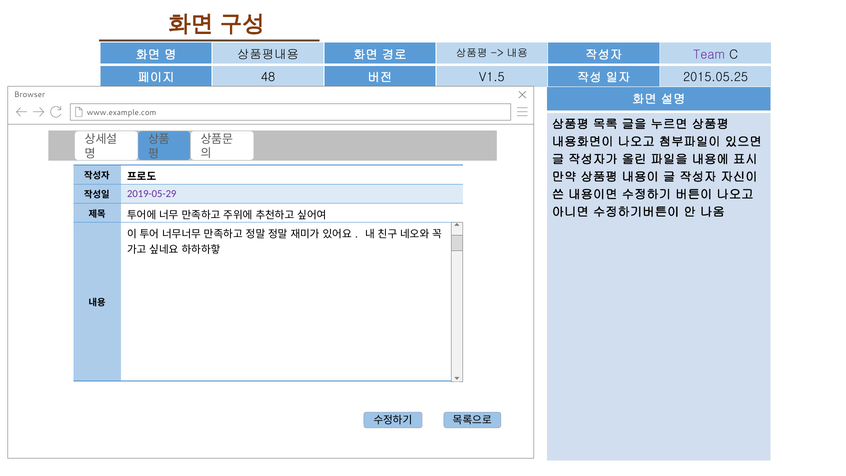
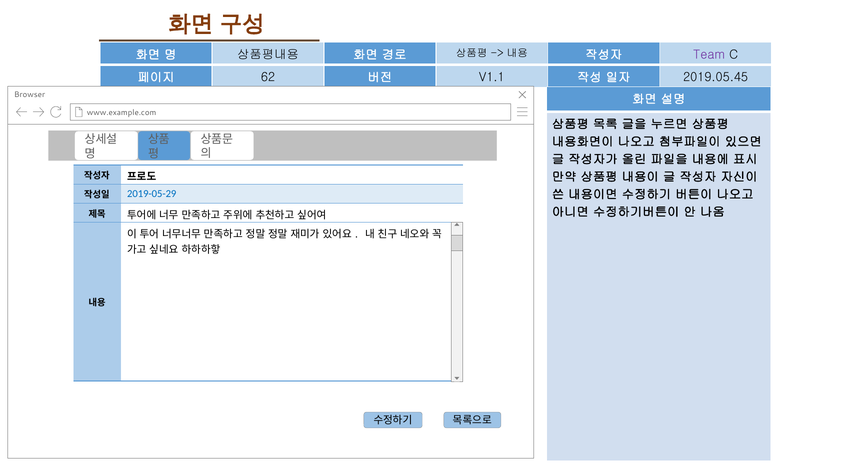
48: 48 -> 62 (268, 77)
V1.5: V1.5 -> V1.1 (492, 77)
2015.05.25: 2015.05.25 -> 2019.05.45 (716, 77)
2019-05-29 colour: purple -> blue (152, 194)
